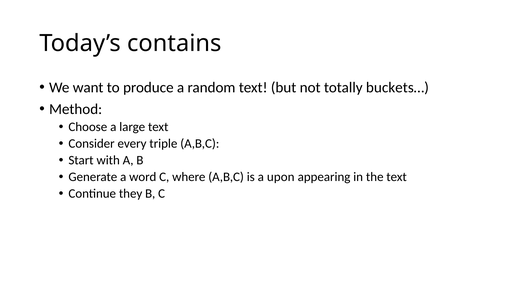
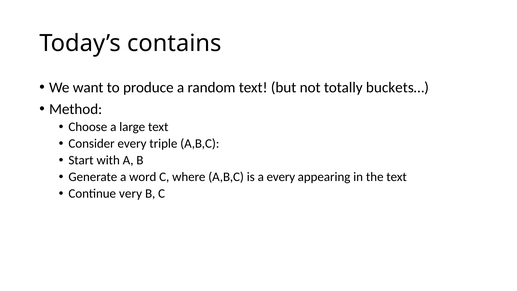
a upon: upon -> every (281, 177)
they: they -> very (131, 193)
